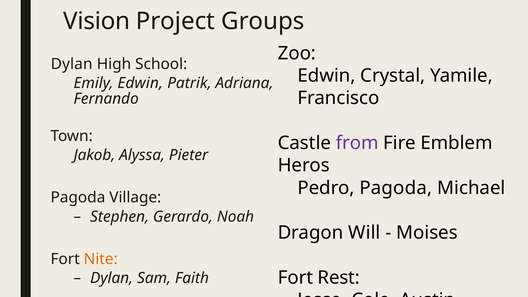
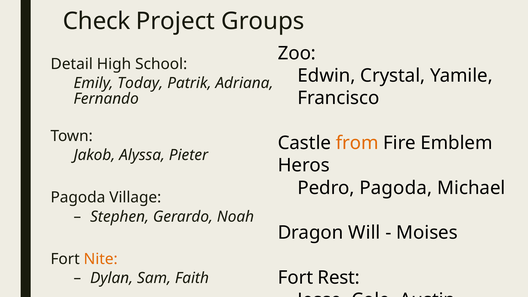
Vision: Vision -> Check (97, 21)
Dylan: Dylan -> Detail (72, 64)
Emily Edwin: Edwin -> Today (140, 83)
from colour: purple -> orange (357, 143)
